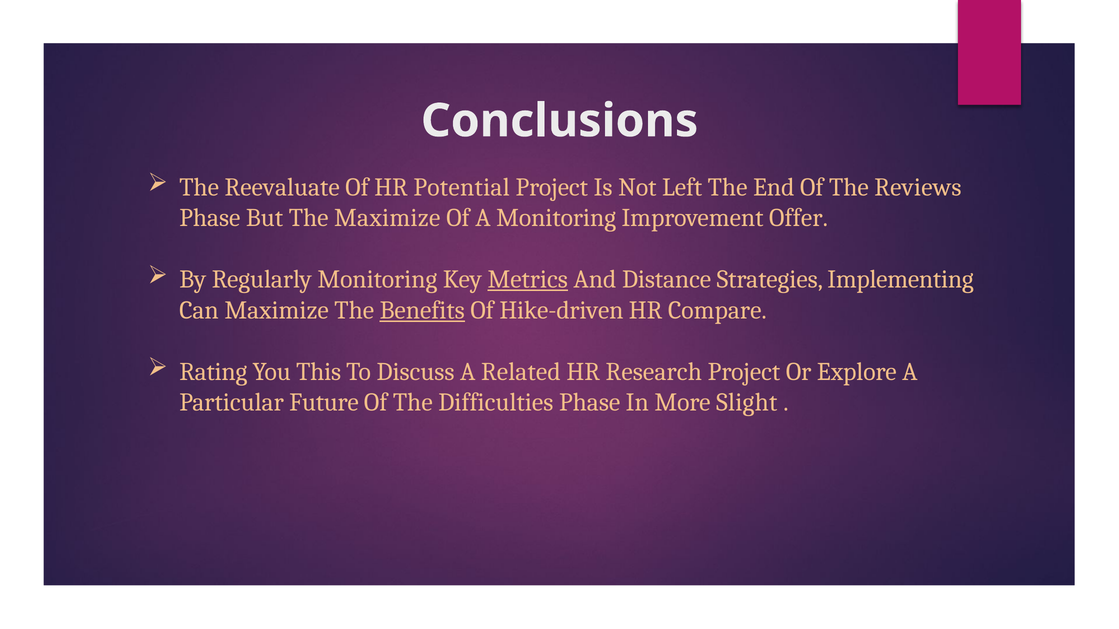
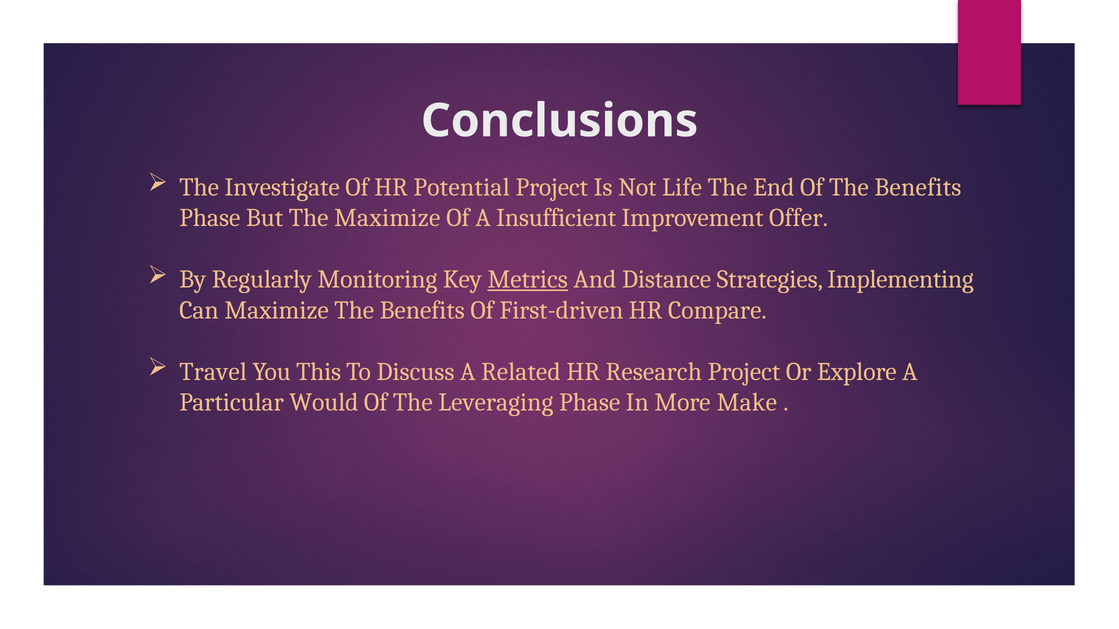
Reevaluate: Reevaluate -> Investigate (282, 187)
Left: Left -> Life (682, 187)
Of The Reviews: Reviews -> Benefits (918, 187)
A Monitoring: Monitoring -> Insufficient (556, 218)
Benefits underline: present -> none (422, 310)
Hike-driven: Hike-driven -> First-driven (561, 310)
Rating: Rating -> Travel (213, 372)
Future: Future -> Would (324, 403)
Difficulties: Difficulties -> Leveraging (496, 403)
Slight: Slight -> Make (747, 403)
